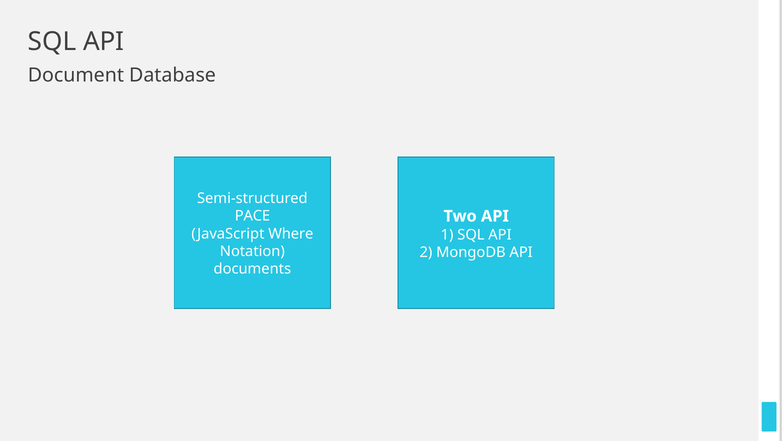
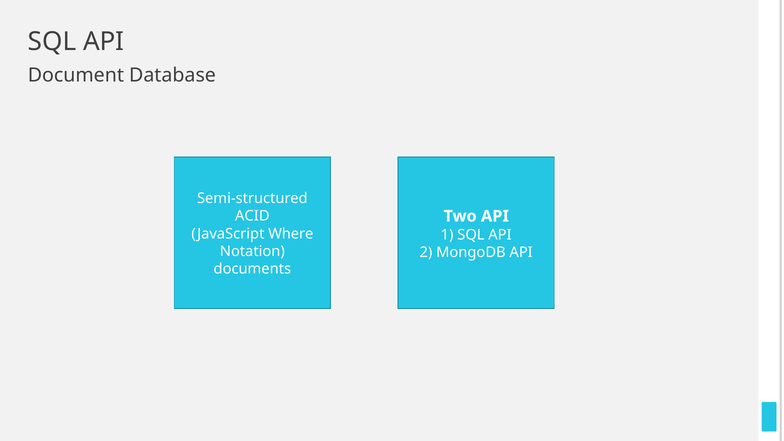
PACE: PACE -> ACID (252, 216)
